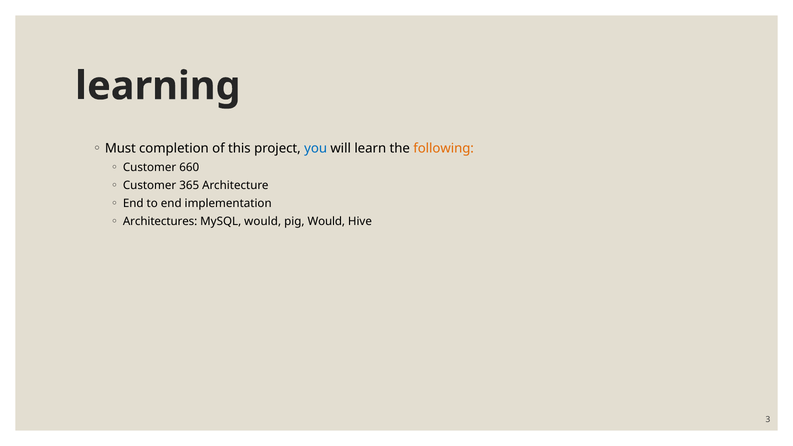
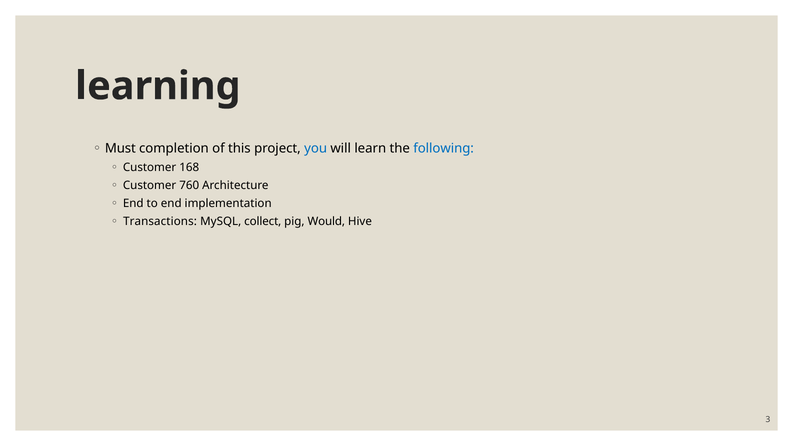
following colour: orange -> blue (444, 149)
660: 660 -> 168 (189, 167)
365: 365 -> 760 (189, 185)
Architectures: Architectures -> Transactions (160, 222)
MySQL would: would -> collect (263, 222)
